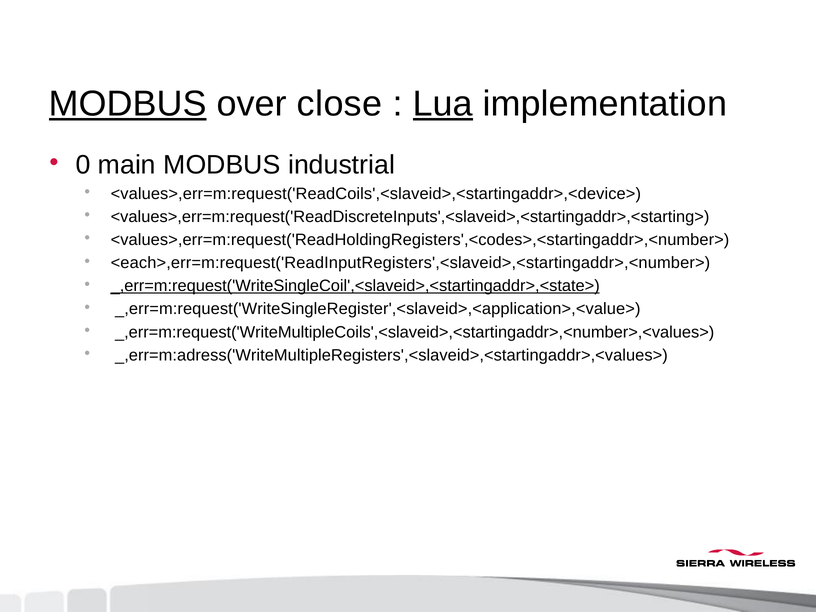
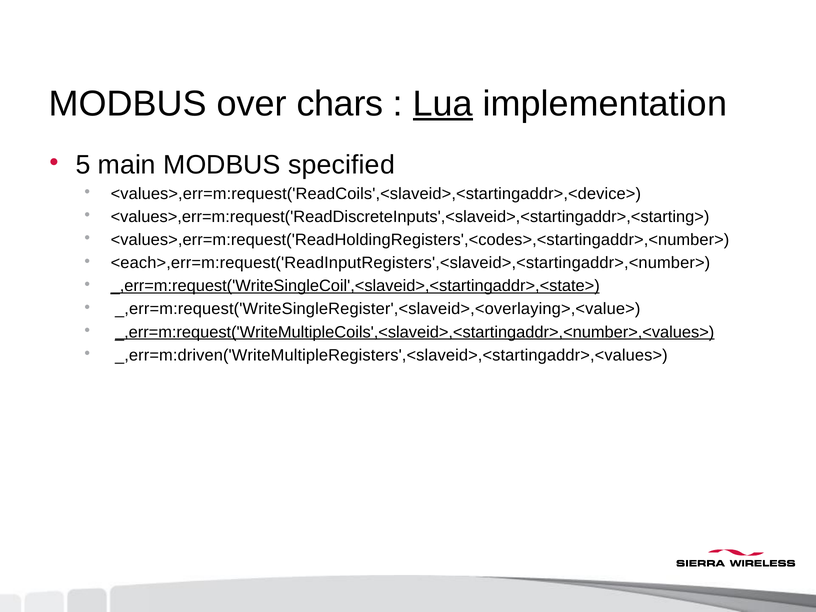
MODBUS underline: present -> none (128, 104)
close: close -> chars (340, 104)
0: 0 -> 5 (83, 165)
industrial: industrial -> specified (341, 165)
_,err=m:request('WriteSingleRegister',<slaveid>,<application>,<value>: _,err=m:request('WriteSingleRegister',<slaveid>,<application>,<value> -> _,err=m:request('WriteSingleRegister',<slaveid>,<overlaying>,<value> (378, 309)
_,err=m:request('WriteMultipleCoils',<slaveid>,<startingaddr>,<number>,<values> underline: none -> present (415, 332)
_,err=m:adress('WriteMultipleRegisters',<slaveid>,<startingaddr>,<values>: _,err=m:adress('WriteMultipleRegisters',<slaveid>,<startingaddr>,<values> -> _,err=m:driven('WriteMultipleRegisters',<slaveid>,<startingaddr>,<values> (391, 355)
